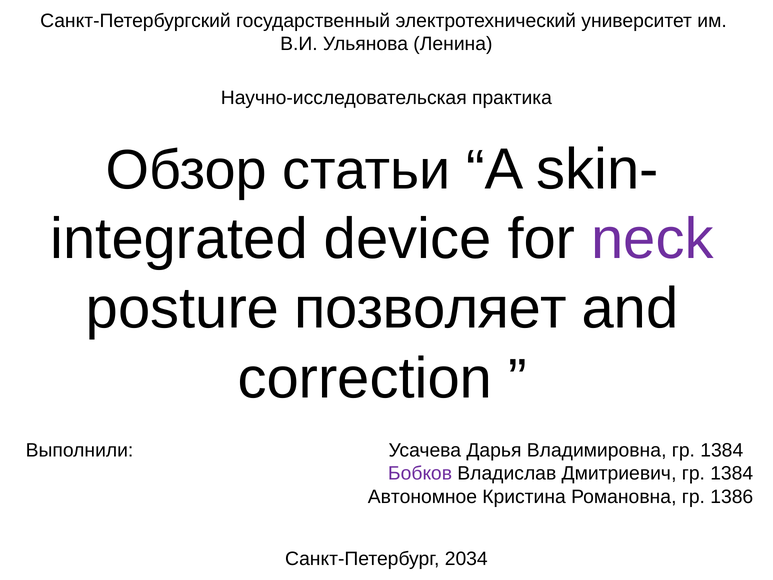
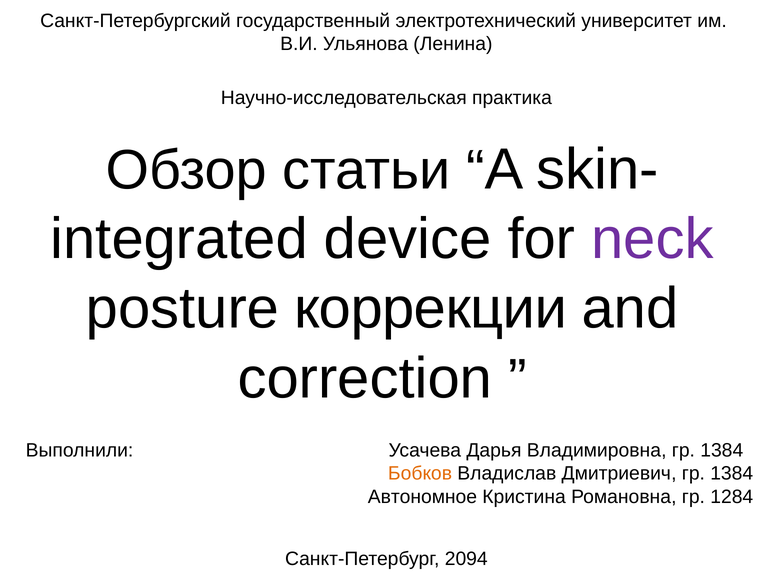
позволяет: позволяет -> коррекции (431, 309)
Бобков colour: purple -> orange (420, 473)
1386: 1386 -> 1284 (732, 497)
2034: 2034 -> 2094 (466, 559)
